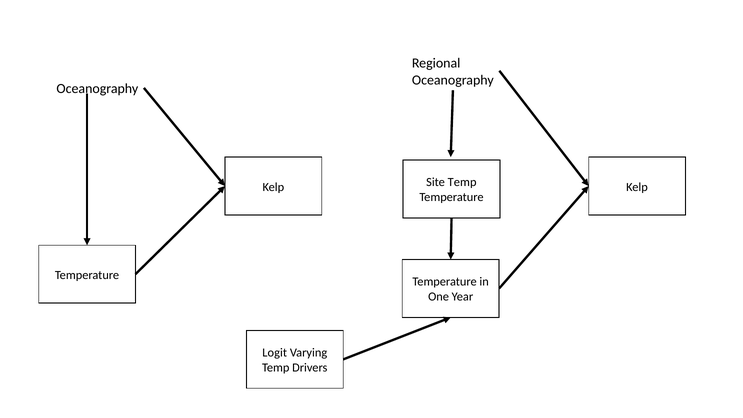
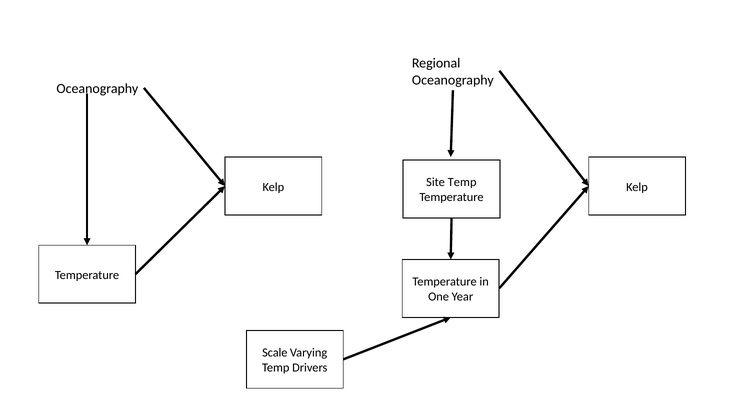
Logit: Logit -> Scale (275, 353)
